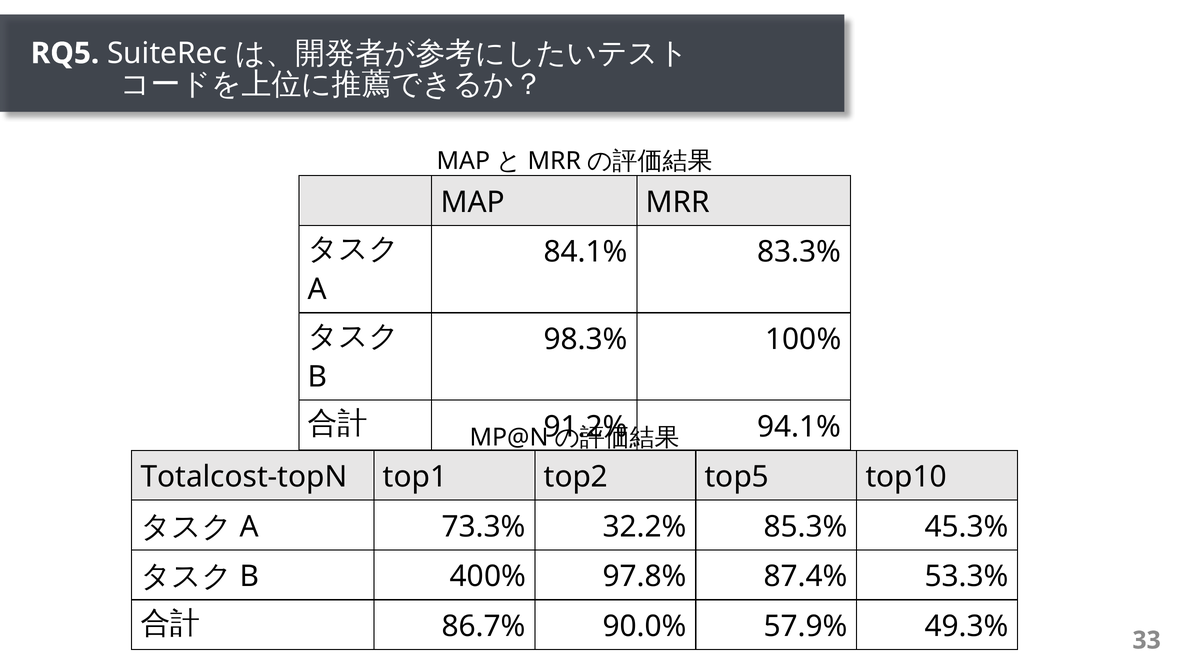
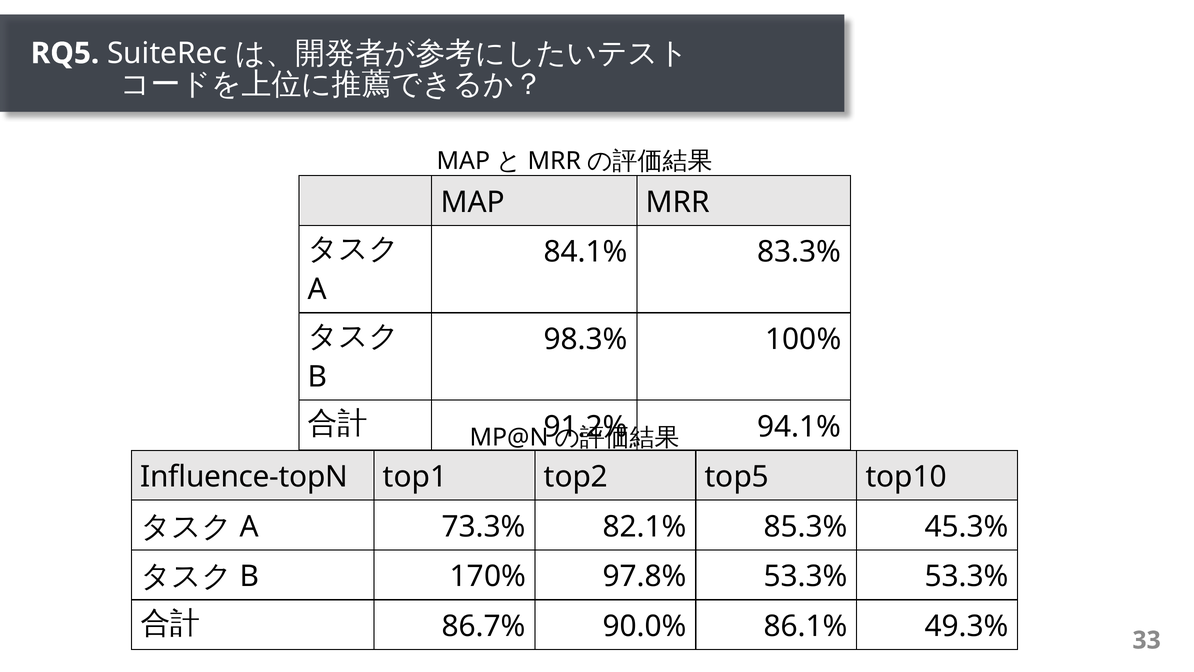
Totalcost-topN: Totalcost-topN -> Inﬂuence-topN (244, 477)
32.2%: 32.2% -> 82.1% (645, 526)
400%: 400% -> 170% (488, 576)
97.8% 87.4%: 87.4% -> 53.3% (806, 576)
57.9%: 57.9% -> 86.1% (806, 626)
